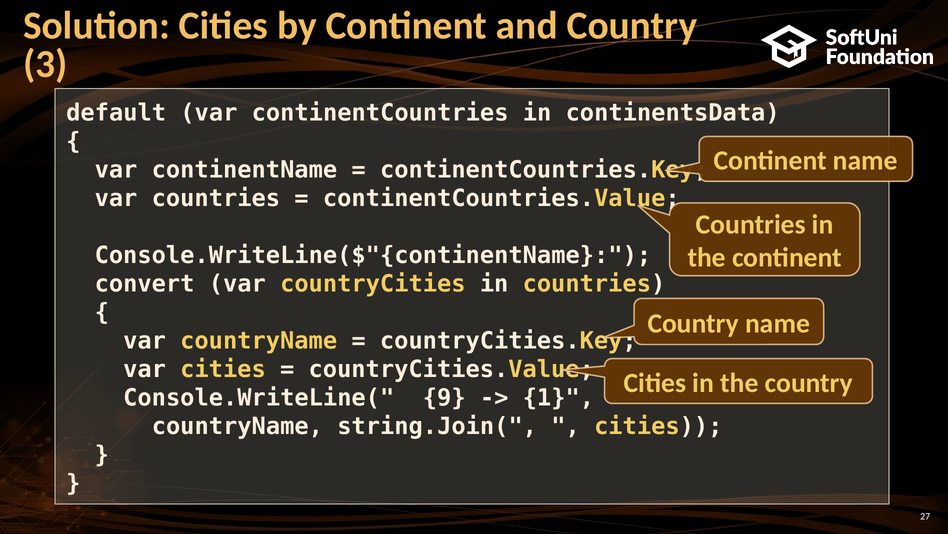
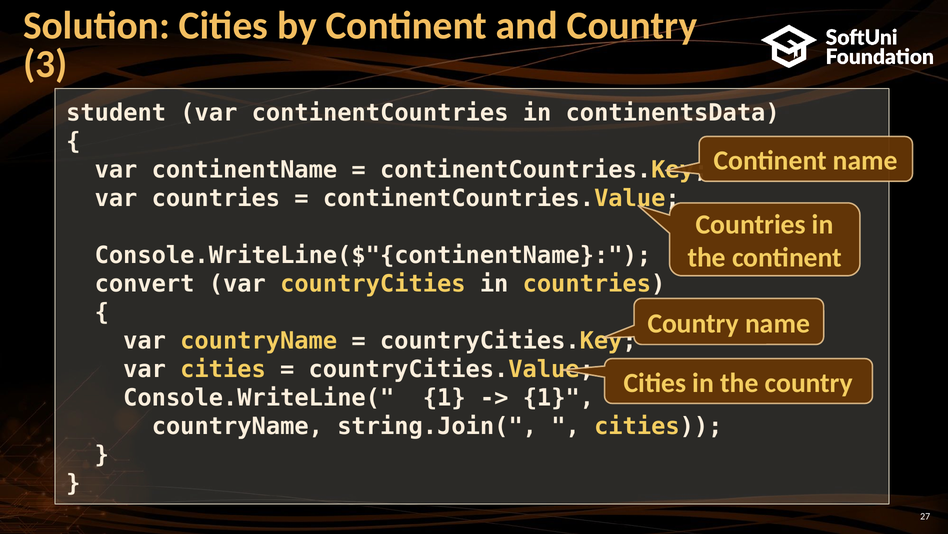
default: default -> student (116, 113)
Console.WriteLine( 9: 9 -> 1 (444, 397)
